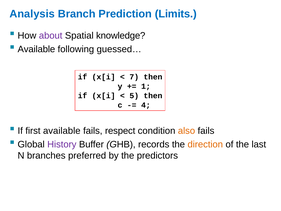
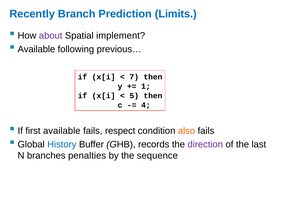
Analysis: Analysis -> Recently (32, 14)
knowledge: knowledge -> implement (121, 36)
guessed…: guessed… -> previous… (119, 49)
History colour: purple -> blue (62, 144)
direction colour: orange -> purple (205, 144)
preferred: preferred -> penalties (87, 155)
predictors: predictors -> sequence (157, 155)
